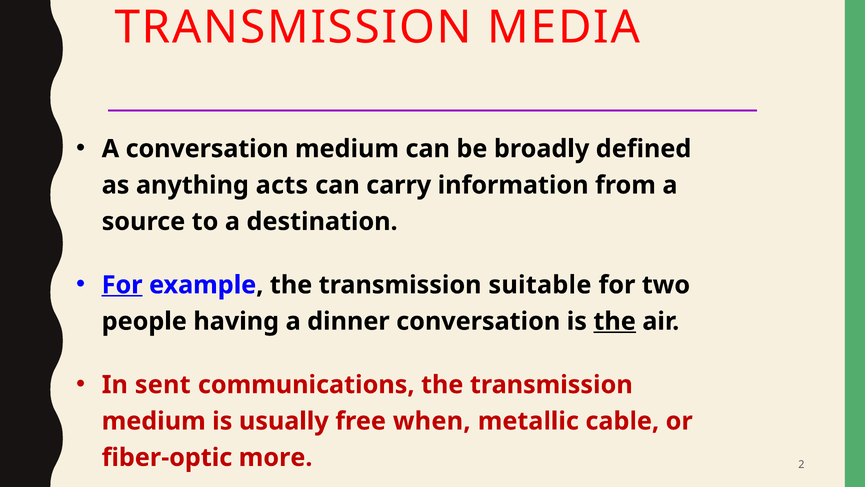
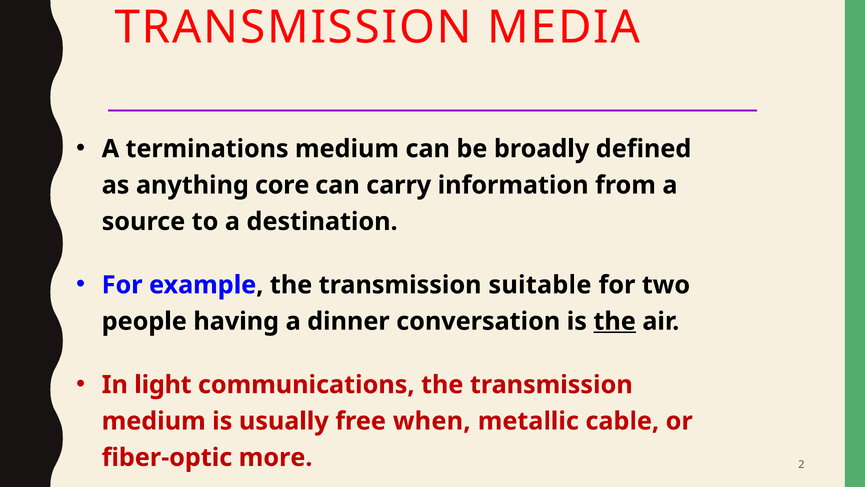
A conversation: conversation -> terminations (207, 149)
acts: acts -> core (282, 185)
For underline: present -> none (122, 285)
sent: sent -> light (163, 384)
